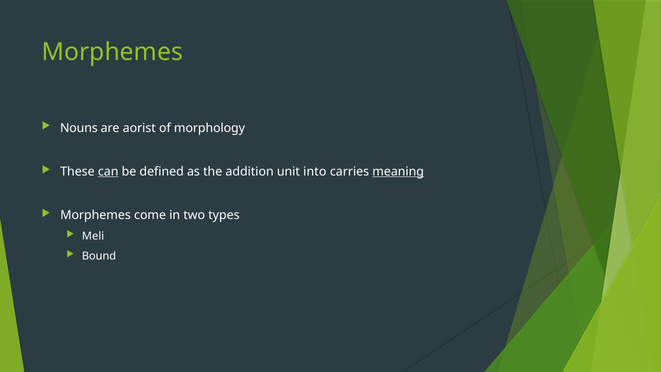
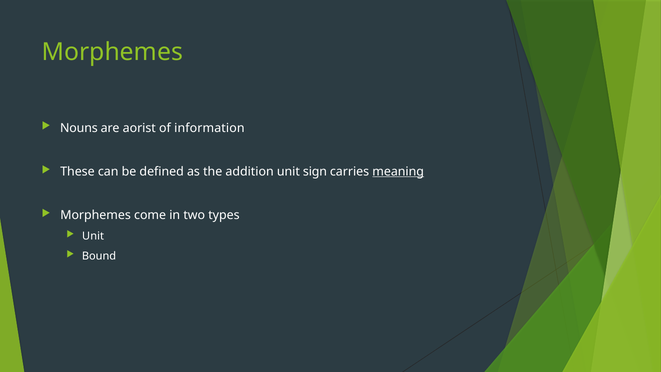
morphology: morphology -> information (209, 128)
can underline: present -> none (108, 171)
into: into -> sign (315, 171)
Meli: Meli -> Unit (93, 236)
